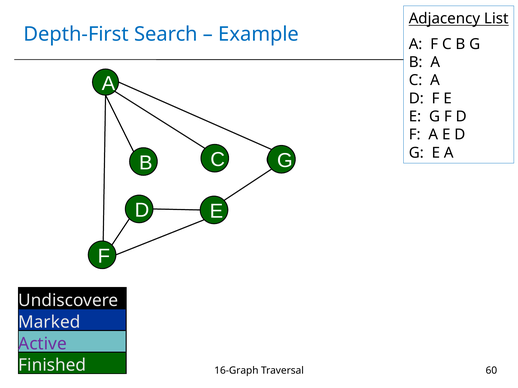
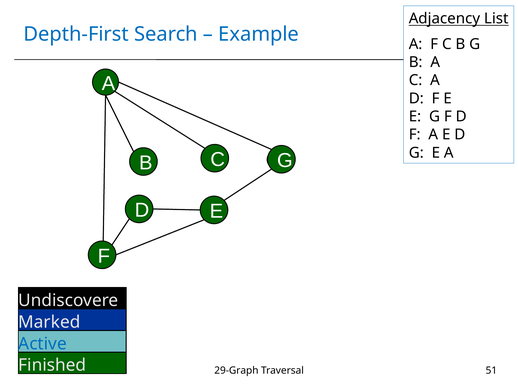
Active colour: purple -> blue (43, 344)
16-Graph: 16-Graph -> 29-Graph (236, 371)
60: 60 -> 51 (491, 371)
